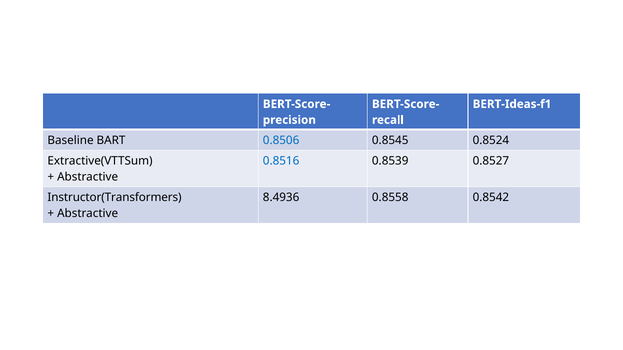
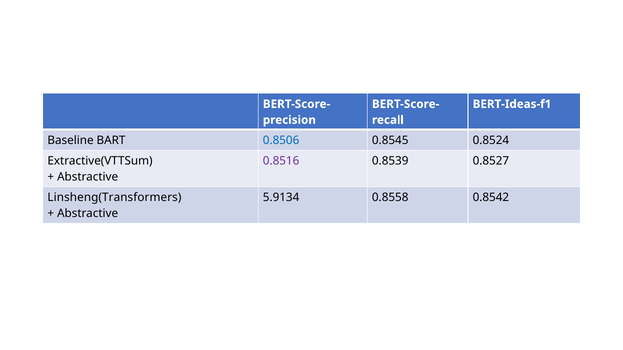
0.8516 colour: blue -> purple (281, 161)
Instructor(Transformers: Instructor(Transformers -> Linsheng(Transformers (114, 198)
8.4936: 8.4936 -> 5.9134 (281, 198)
